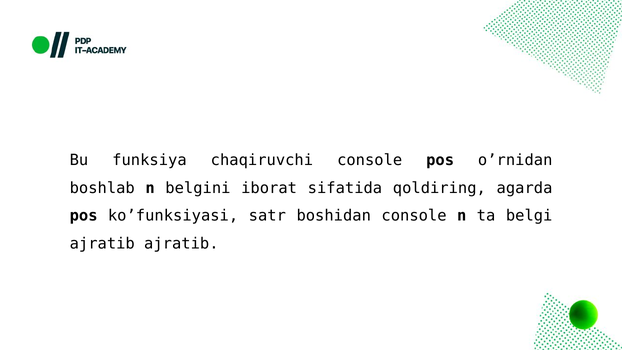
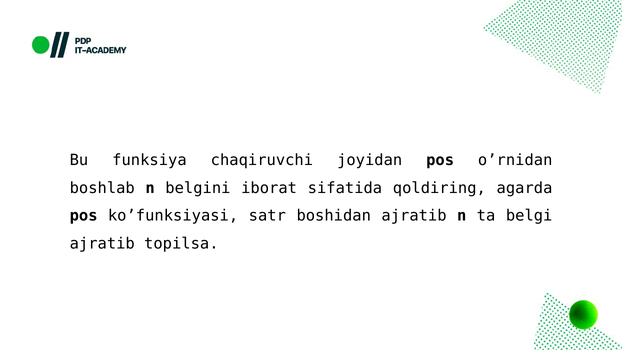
chaqiruvchi console: console -> joyidan (370, 160)
boshidan console: console -> ajratib (414, 216)
ajratib ajratib: ajratib -> topilsa (181, 243)
